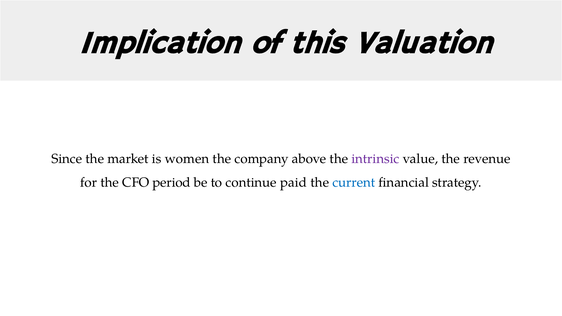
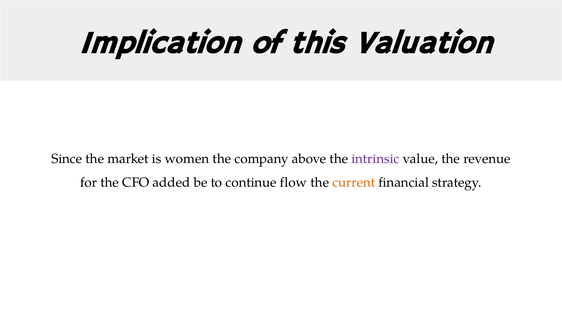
period: period -> added (171, 183)
paid: paid -> flow (293, 183)
current colour: blue -> orange (354, 183)
